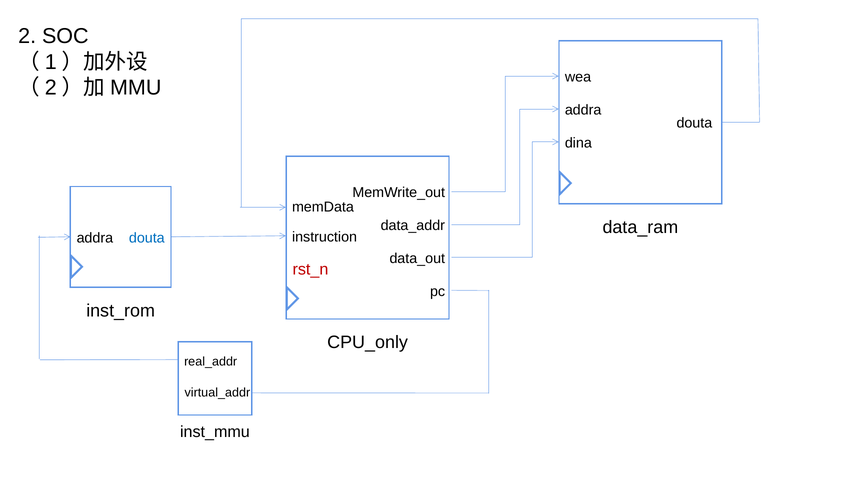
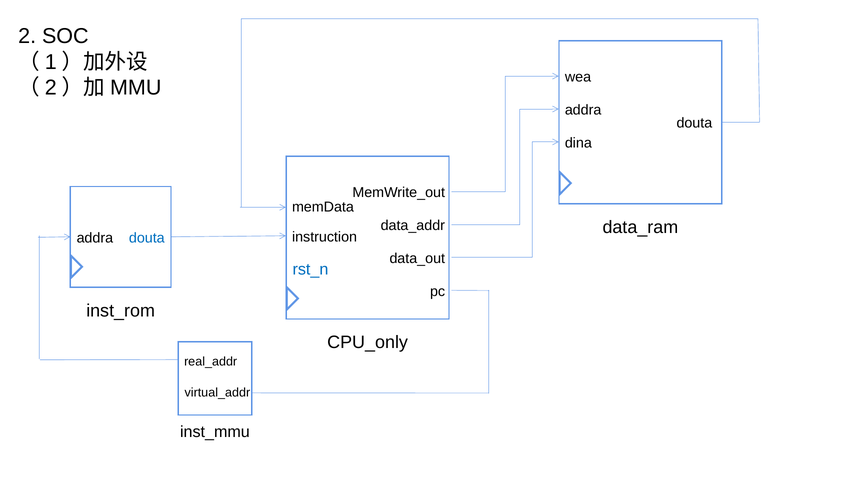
rst_n colour: red -> blue (310, 269)
